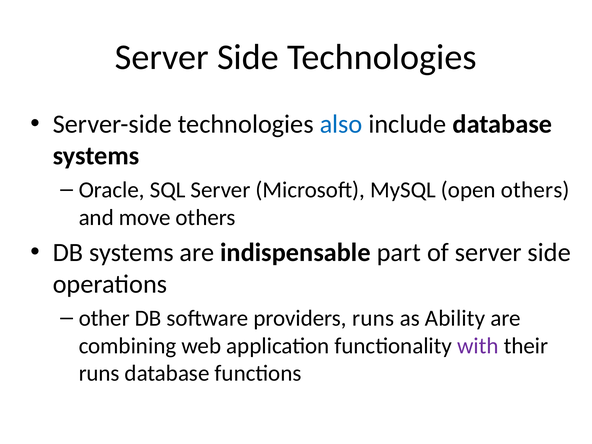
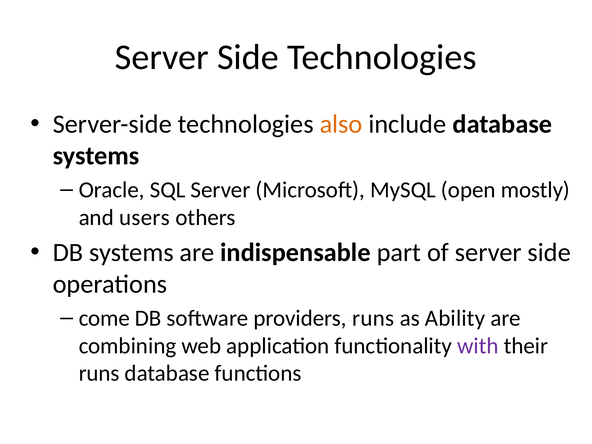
also colour: blue -> orange (341, 124)
open others: others -> mostly (535, 190)
move: move -> users (145, 217)
other: other -> come (104, 318)
